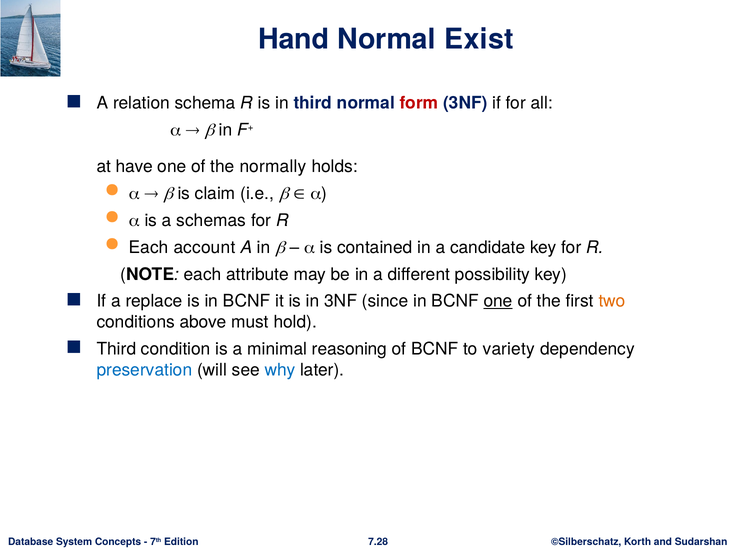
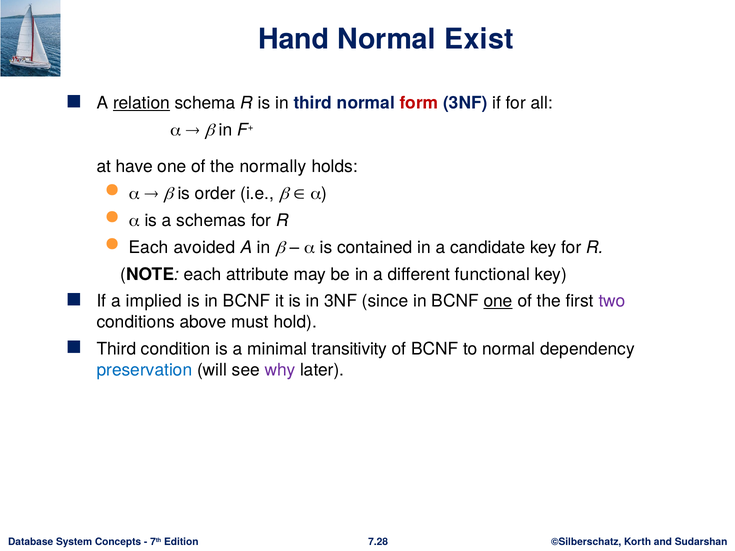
relation underline: none -> present (141, 103)
claim: claim -> order (215, 194)
account: account -> avoided (204, 248)
possibility: possibility -> functional (492, 274)
replace: replace -> implied (154, 301)
two colour: orange -> purple (612, 301)
reasoning: reasoning -> transitivity (350, 349)
to variety: variety -> normal (509, 349)
why colour: blue -> purple (280, 370)
